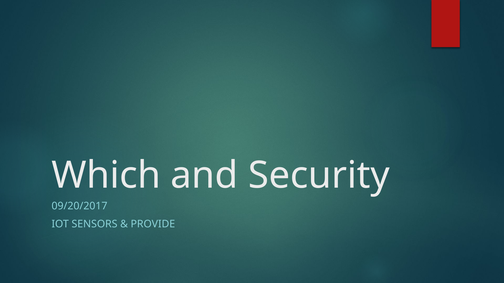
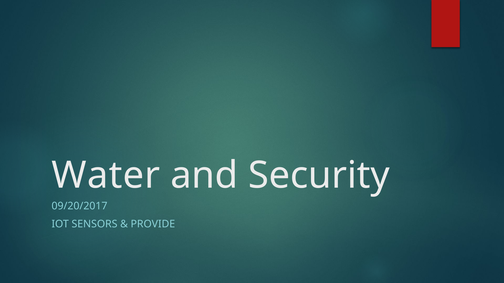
Which: Which -> Water (106, 176)
